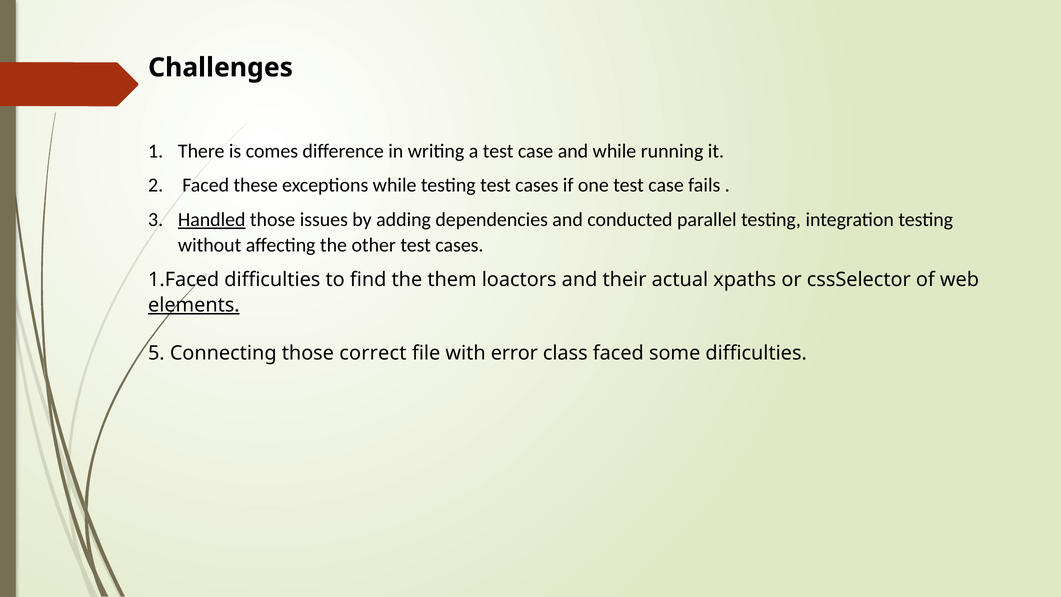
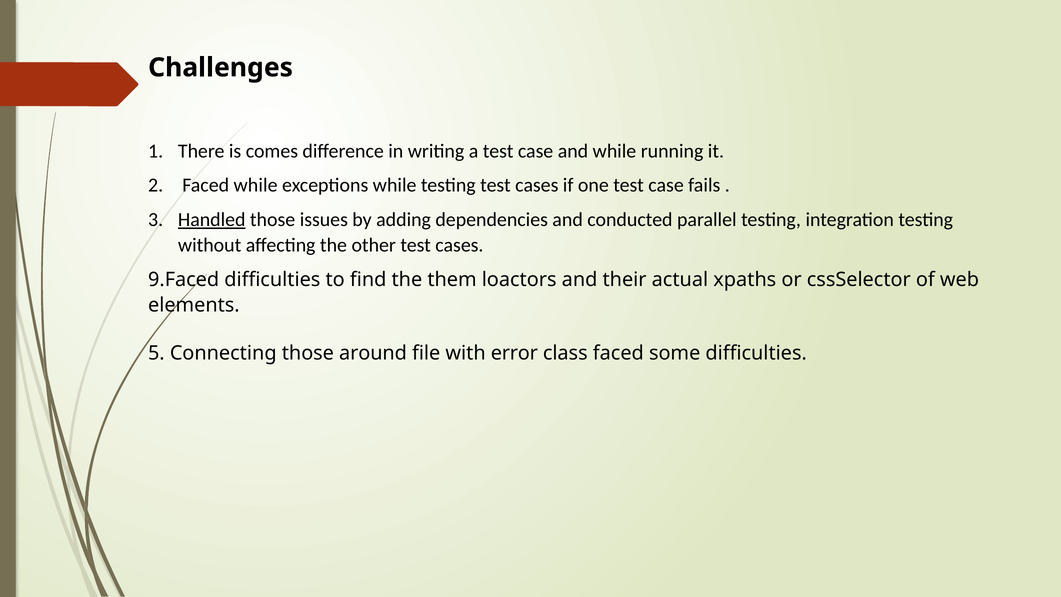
Faced these: these -> while (256, 185)
1.Faced: 1.Faced -> 9.Faced (184, 280)
elements underline: present -> none (194, 305)
correct: correct -> around (373, 353)
